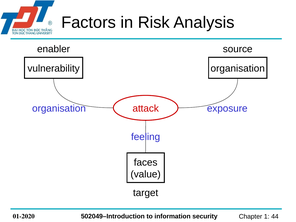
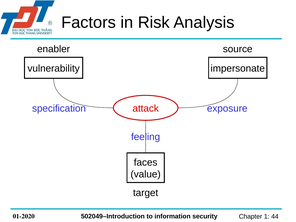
vulnerability organisation: organisation -> impersonate (238, 69)
organisation: organisation -> specification (59, 108)
